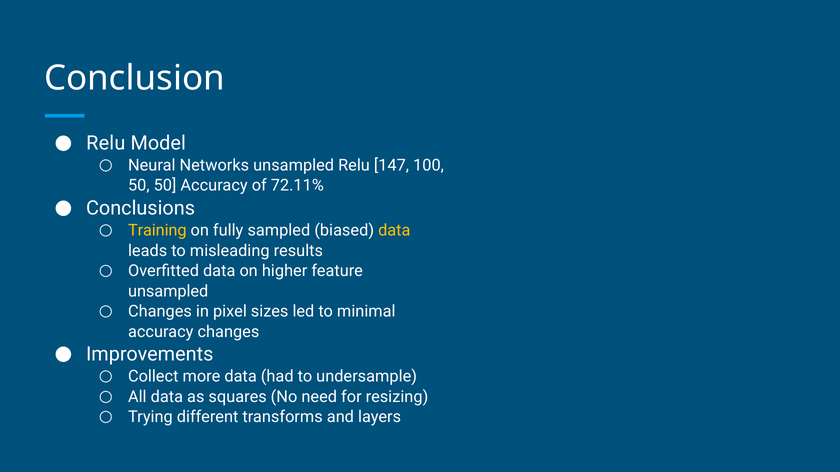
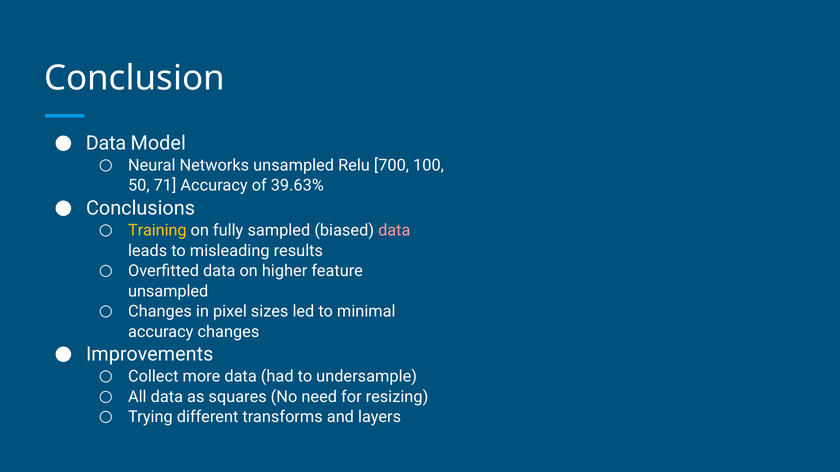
Relu: Relu -> Data (106, 143)
147: 147 -> 700 (391, 165)
50 50: 50 -> 71 (165, 186)
72.11%: 72.11% -> 39.63% (297, 186)
data colour: yellow -> pink (394, 231)
